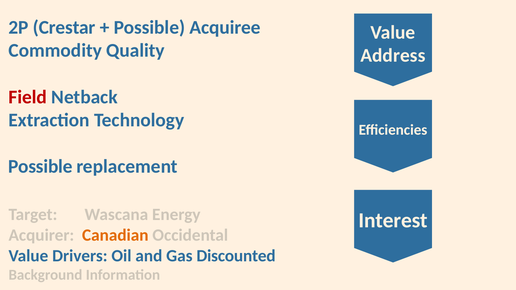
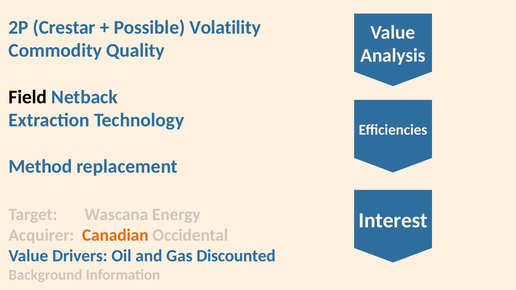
Acquiree: Acquiree -> Volatility (225, 27)
Address: Address -> Analysis (393, 56)
Field colour: red -> black (28, 97)
Possible: Possible -> Method (40, 167)
